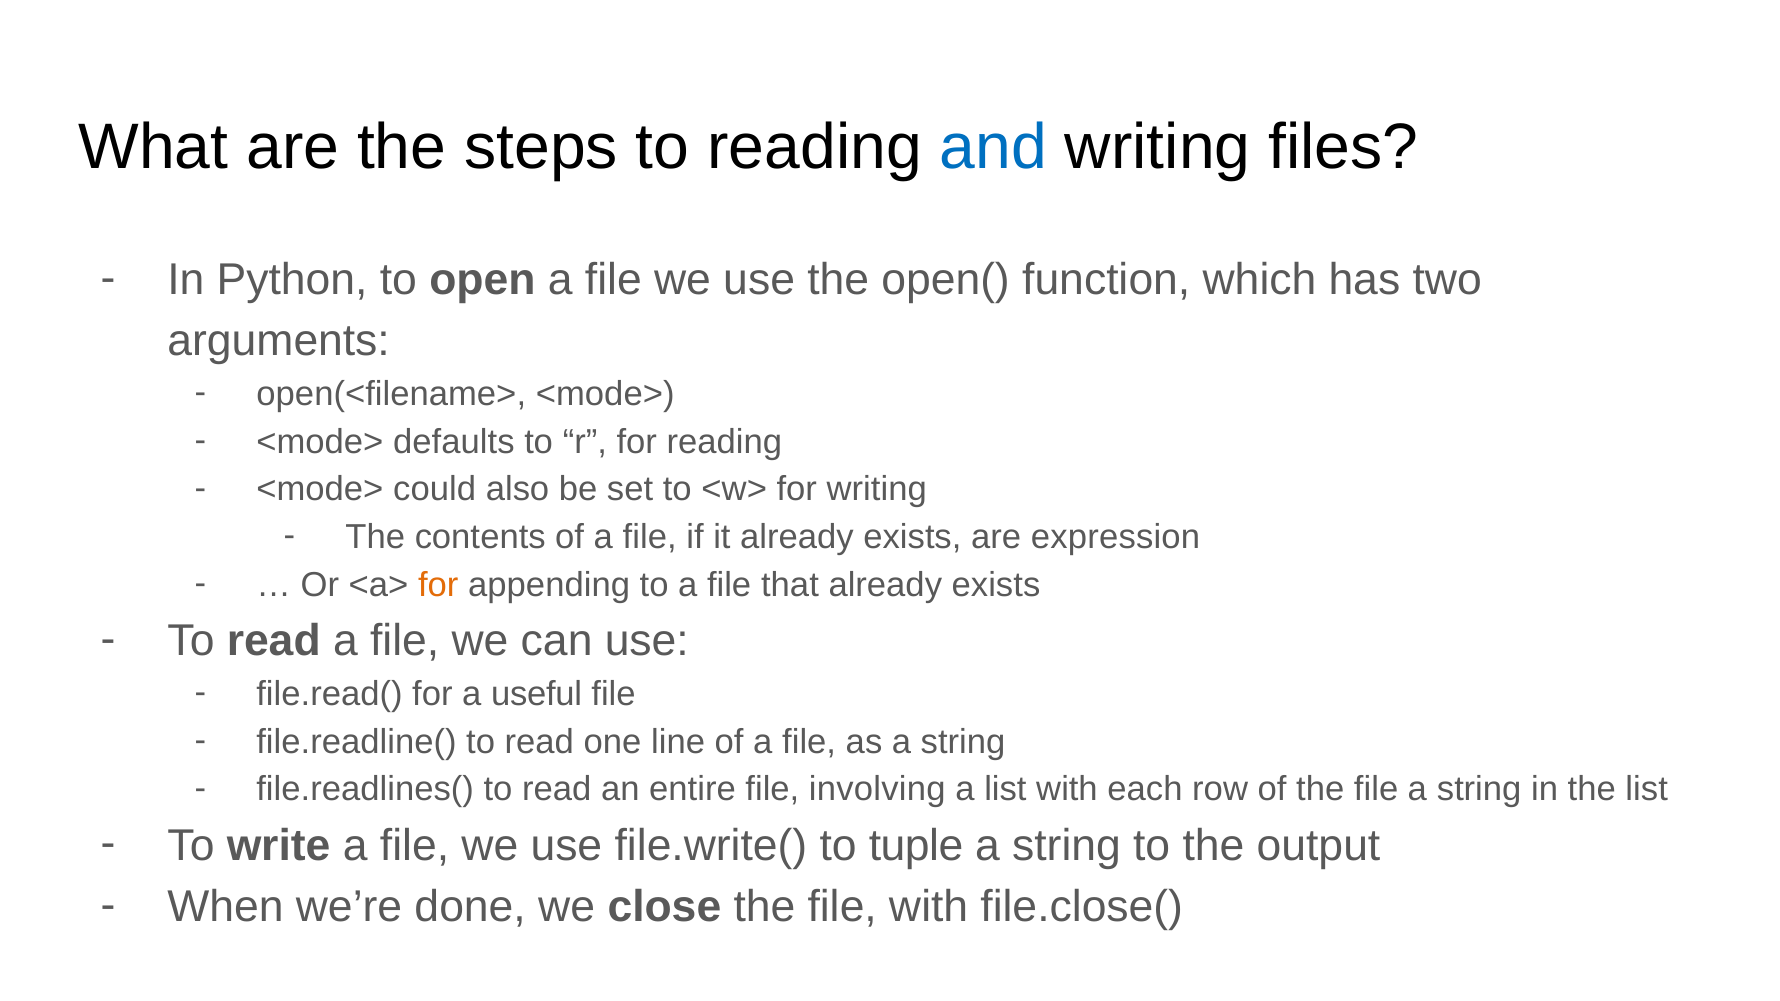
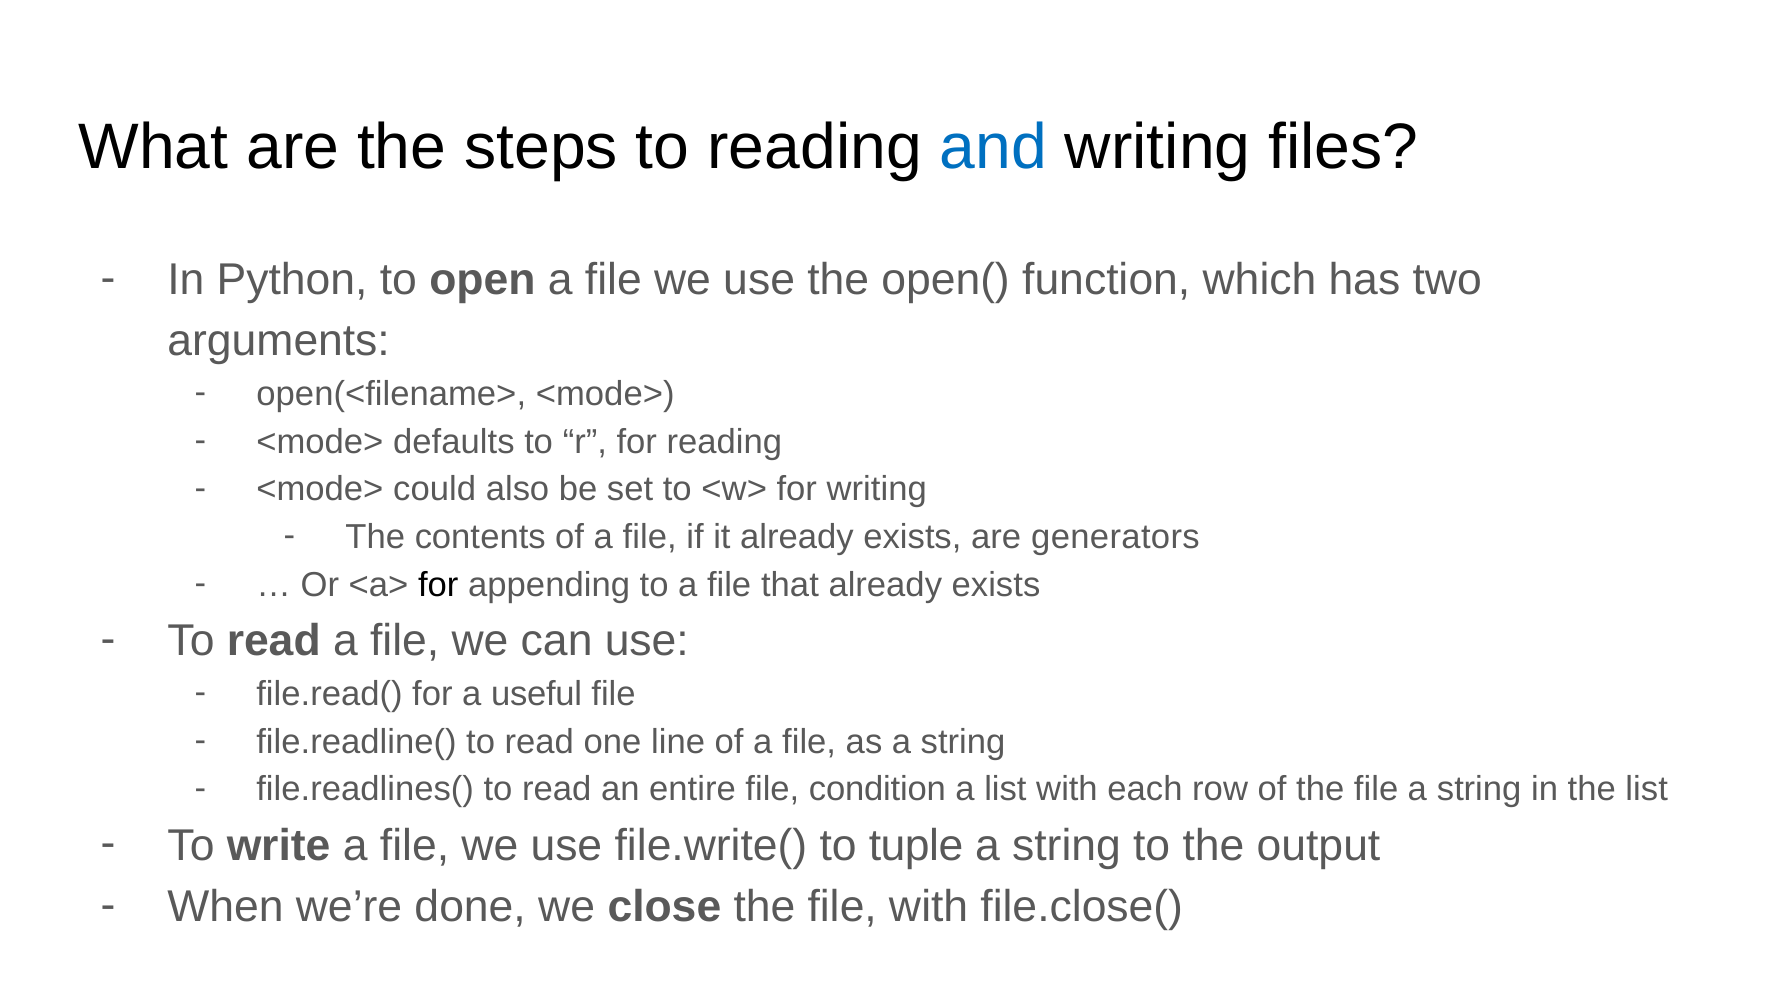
expression: expression -> generators (1115, 537)
for colour: orange -> black (438, 585)
involving: involving -> condition (877, 790)
